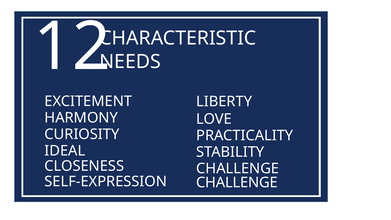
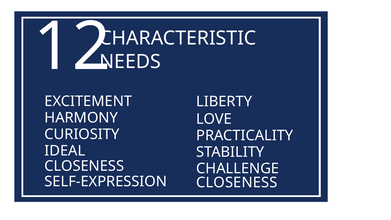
CHALLENGE: CHALLENGE -> CLOSENESS (237, 183)
